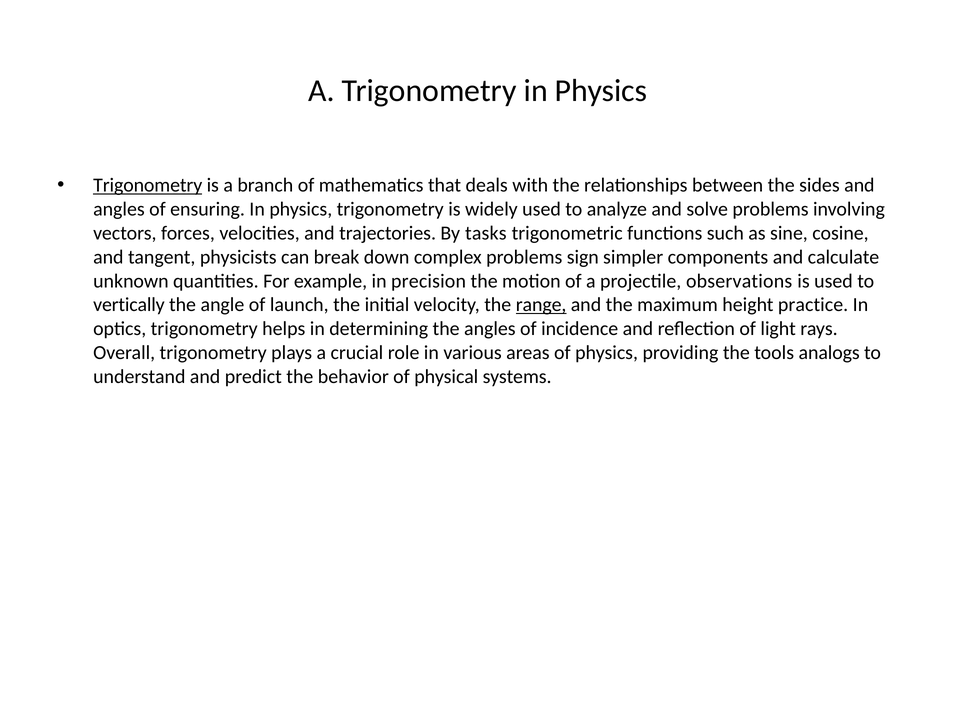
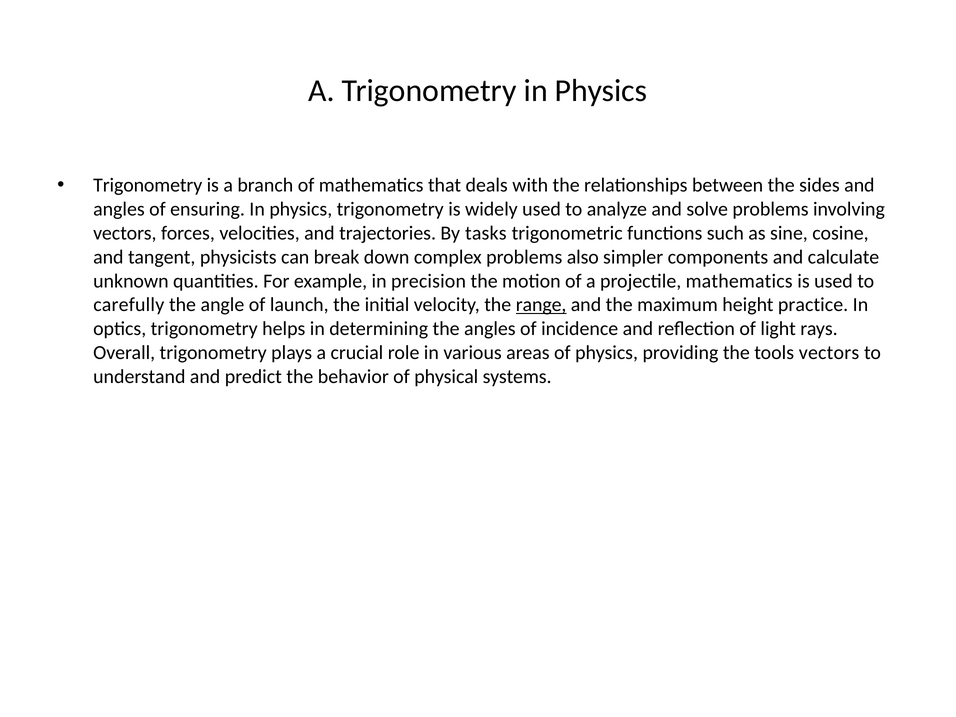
Trigonometry underline: present -> none (148, 185)
sign: sign -> also (583, 257)
projectile observations: observations -> mathematics (739, 281)
vertically: vertically -> carefully (129, 305)
tools analogs: analogs -> vectors (829, 353)
